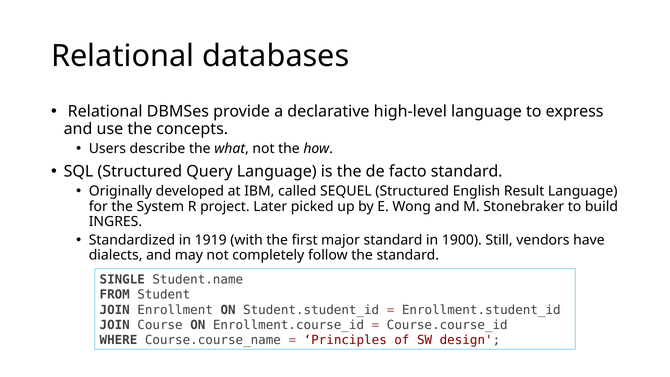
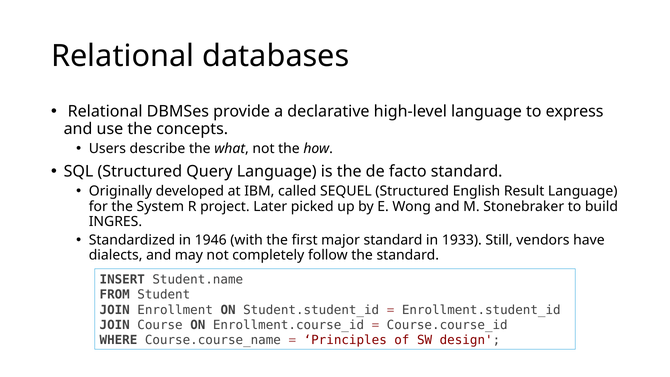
1919: 1919 -> 1946 (211, 240)
1900: 1900 -> 1933 (462, 240)
SINGLE: SINGLE -> INSERT (122, 280)
